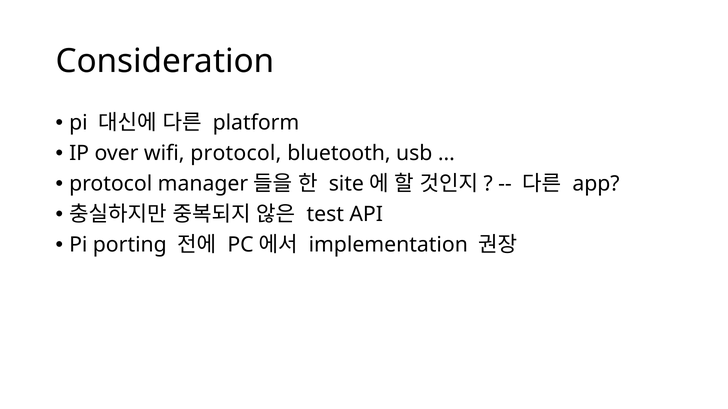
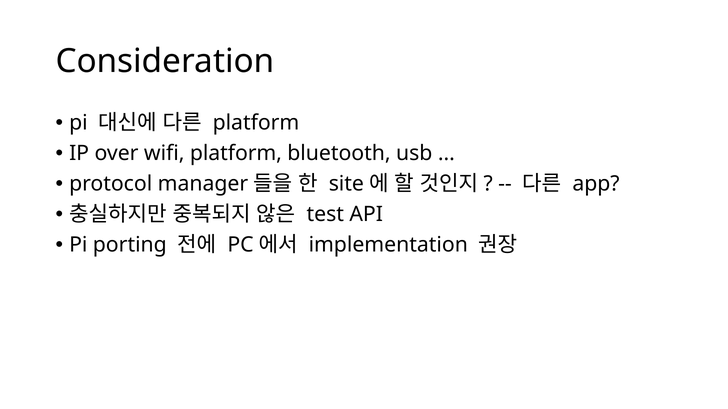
wifi protocol: protocol -> platform (236, 154)
